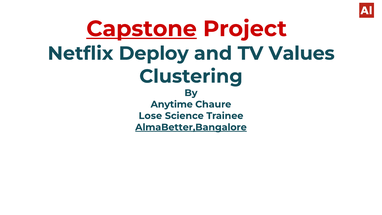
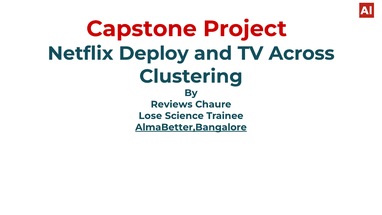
Capstone underline: present -> none (142, 29)
Values: Values -> Across (302, 53)
Anytime: Anytime -> Reviews (172, 104)
